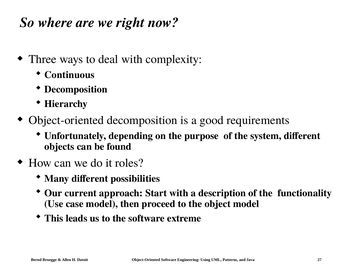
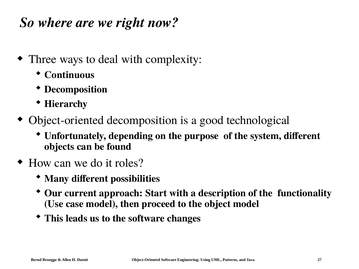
requirements: requirements -> technological (258, 120)
extreme: extreme -> changes (184, 218)
